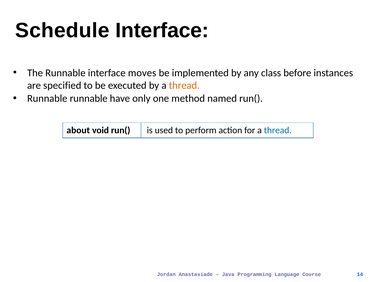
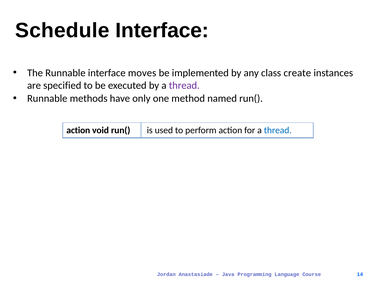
before: before -> create (297, 73)
thread colour: orange -> purple (184, 85)
Runnable runnable: runnable -> methods (89, 98)
about: about -> action (78, 130)
